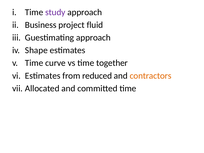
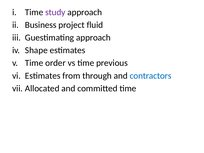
curve: curve -> order (55, 63)
together: together -> previous (112, 63)
reduced: reduced -> through (97, 76)
contractors colour: orange -> blue (151, 76)
